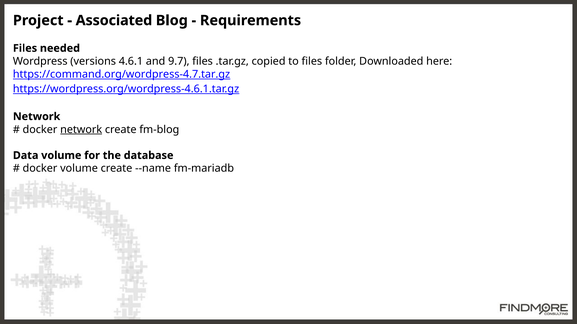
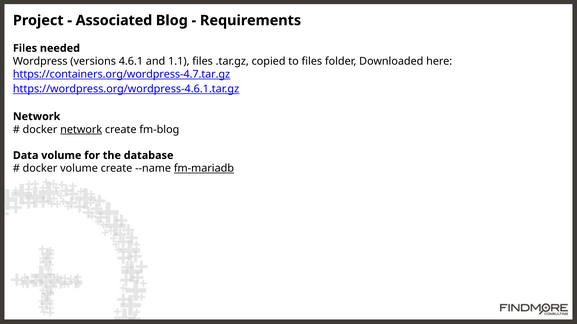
9.7: 9.7 -> 1.1 (179, 61)
https://command.org/wordpress-4.7.tar.gz: https://command.org/wordpress-4.7.tar.gz -> https://containers.org/wordpress-4.7.tar.gz (122, 74)
fm-mariadb underline: none -> present (204, 169)
